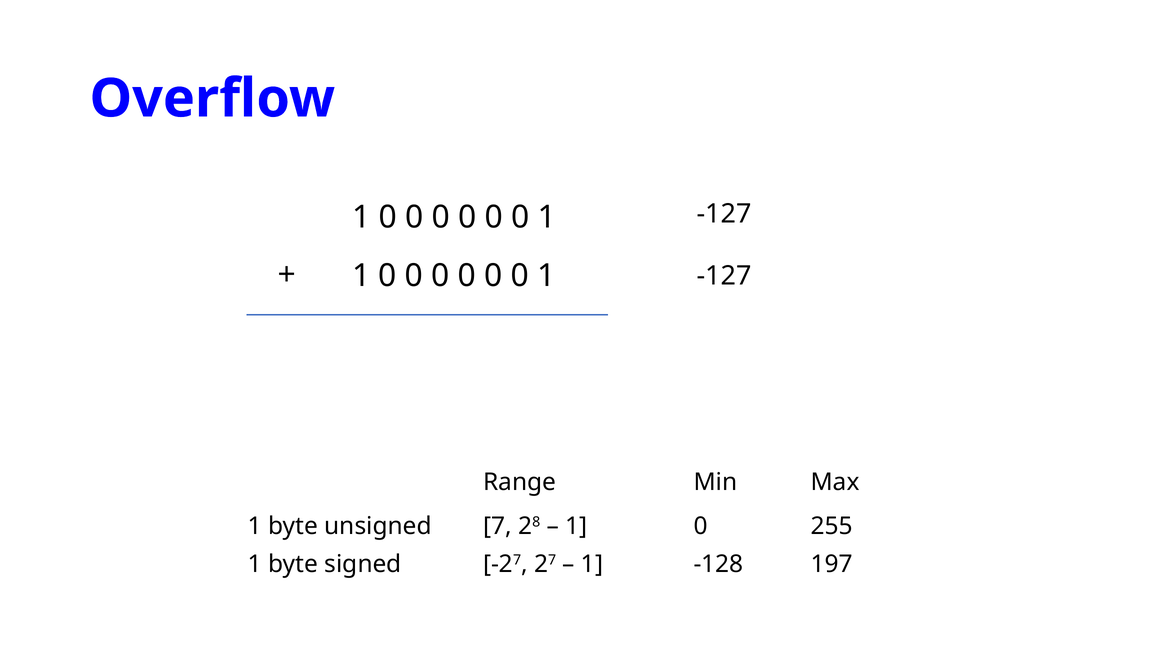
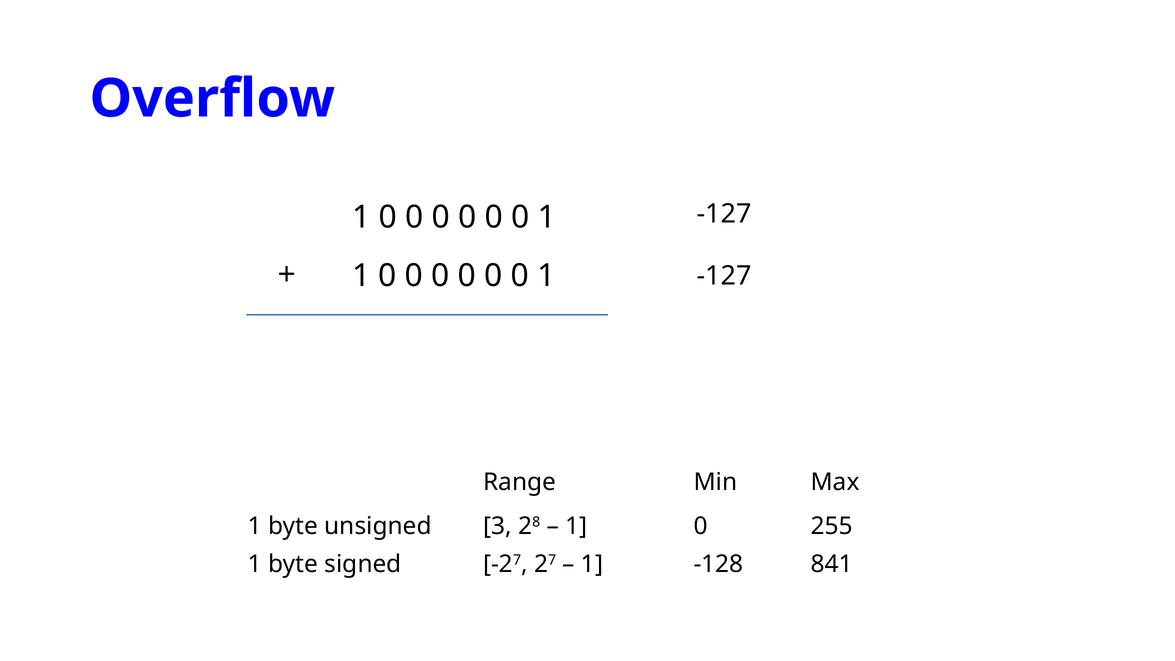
7: 7 -> 3 (497, 526)
197: 197 -> 841 (832, 564)
